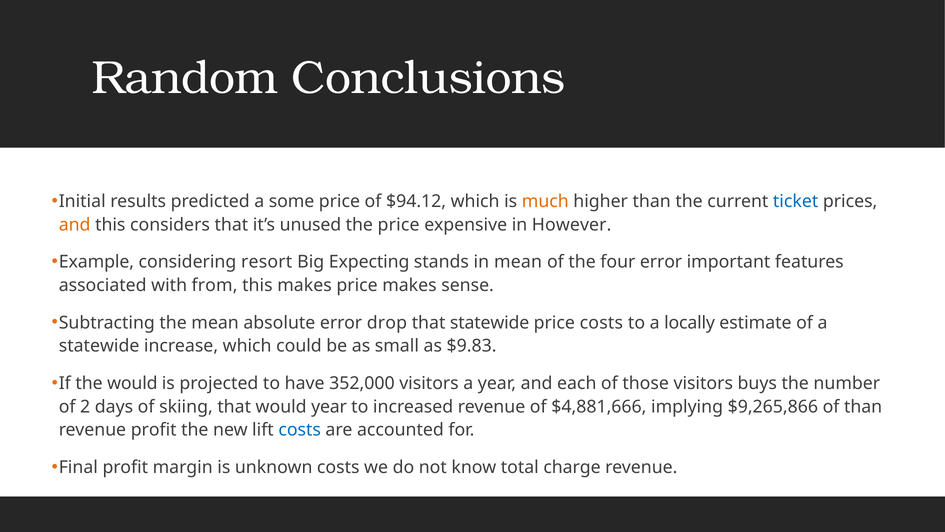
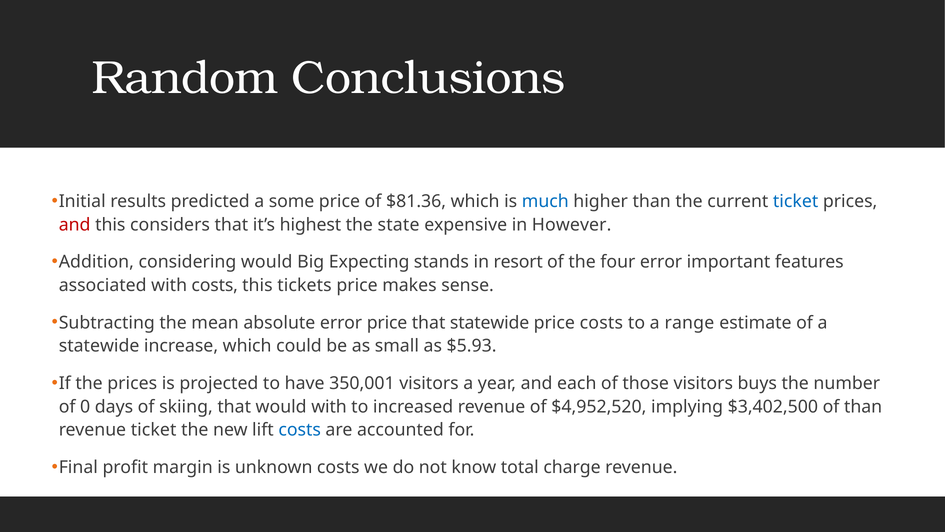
$94.12: $94.12 -> $81.36 (416, 201)
much colour: orange -> blue (545, 201)
and colour: orange -> red (75, 225)
unused: unused -> highest (310, 225)
the price: price -> state (399, 225)
Example: Example -> Addition (96, 262)
considering resort: resort -> would (267, 262)
in mean: mean -> resort (518, 262)
with from: from -> costs (215, 285)
this makes: makes -> tickets (304, 285)
error drop: drop -> price (387, 322)
locally: locally -> range (689, 322)
$9.83: $9.83 -> $5.93 (472, 346)
the would: would -> prices (132, 383)
352,000: 352,000 -> 350,001 (362, 383)
2: 2 -> 0 (85, 406)
would year: year -> with (329, 406)
$4,881,666: $4,881,666 -> $4,952,520 (599, 406)
$9,265,866: $9,265,866 -> $3,402,500 (773, 406)
revenue profit: profit -> ticket (154, 430)
